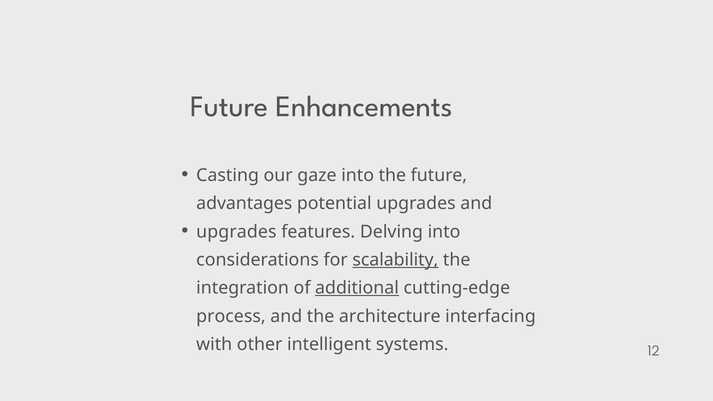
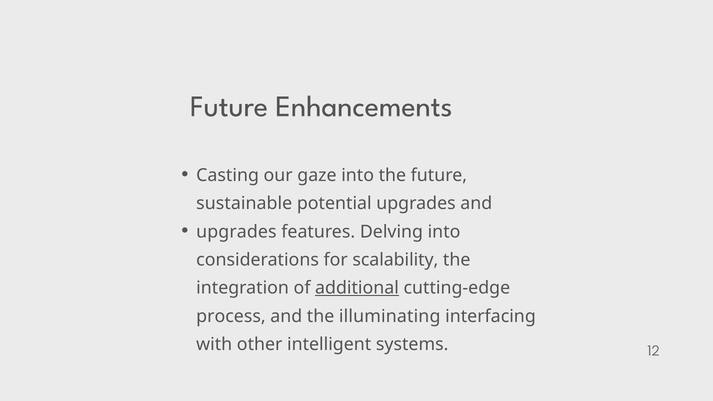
advantages: advantages -> sustainable (244, 204)
scalability underline: present -> none (395, 260)
architecture: architecture -> illuminating (390, 316)
